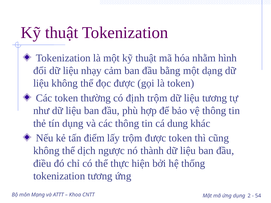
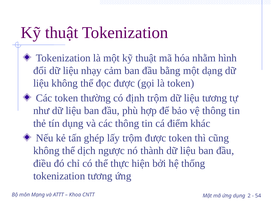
dung: dung -> điểm (178, 123)
điểm: điểm -> ghép (94, 138)
